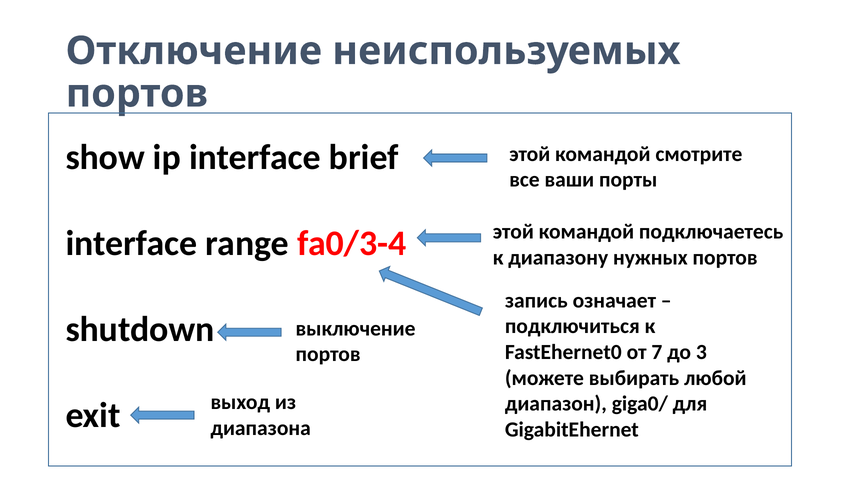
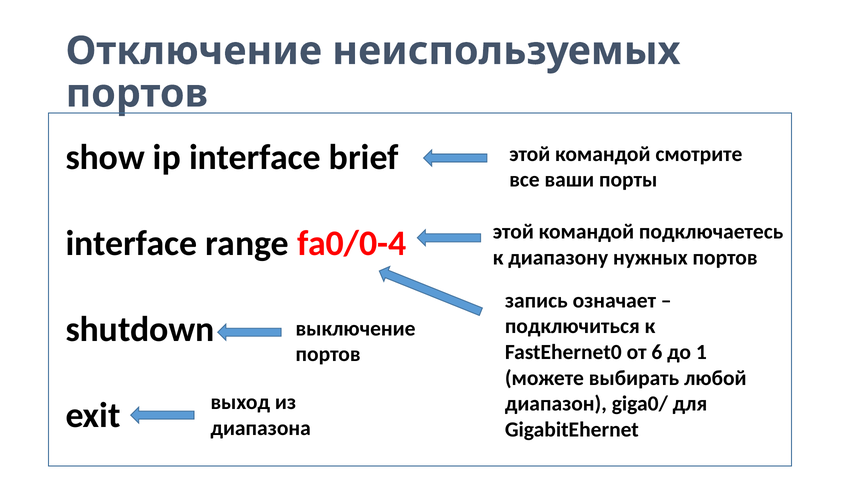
fa0/3-4: fa0/3-4 -> fa0/0-4 (352, 243)
7: 7 -> 6 (657, 352)
3: 3 -> 1 (701, 352)
